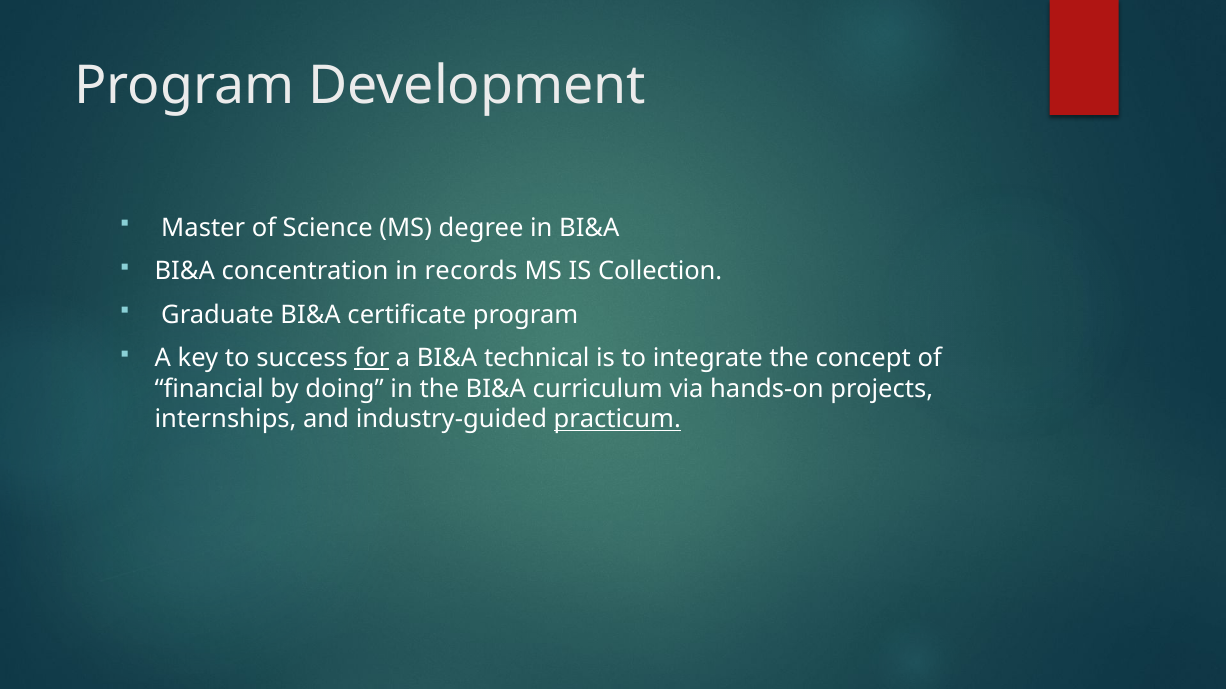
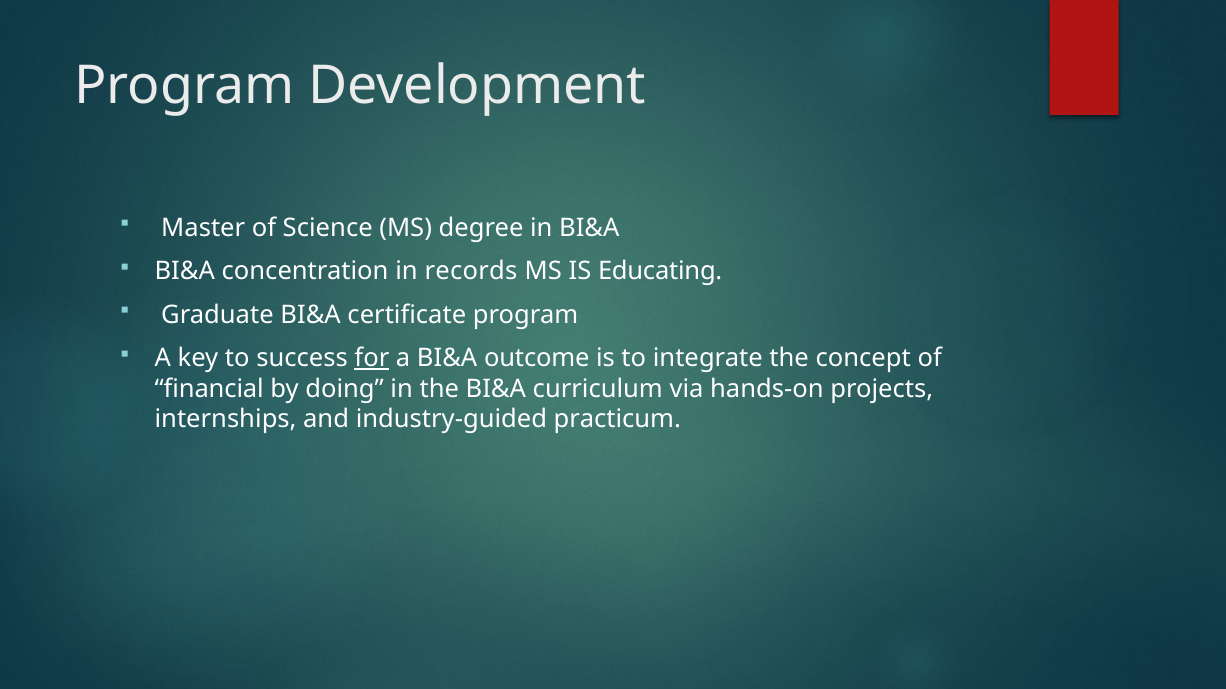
Collection: Collection -> Educating (660, 272)
technical: technical -> outcome (537, 358)
practicum underline: present -> none (617, 420)
